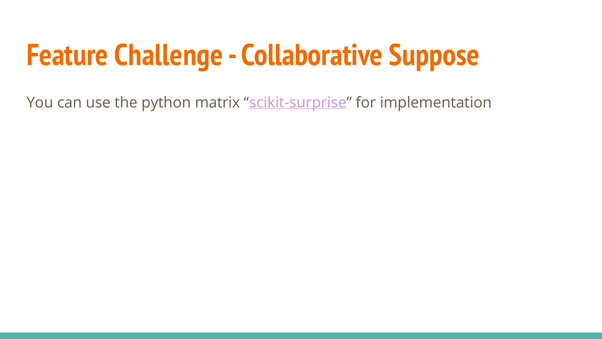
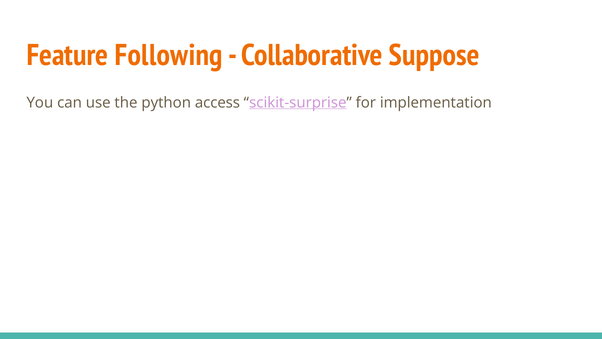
Challenge: Challenge -> Following (169, 55)
matrix: matrix -> access (217, 103)
